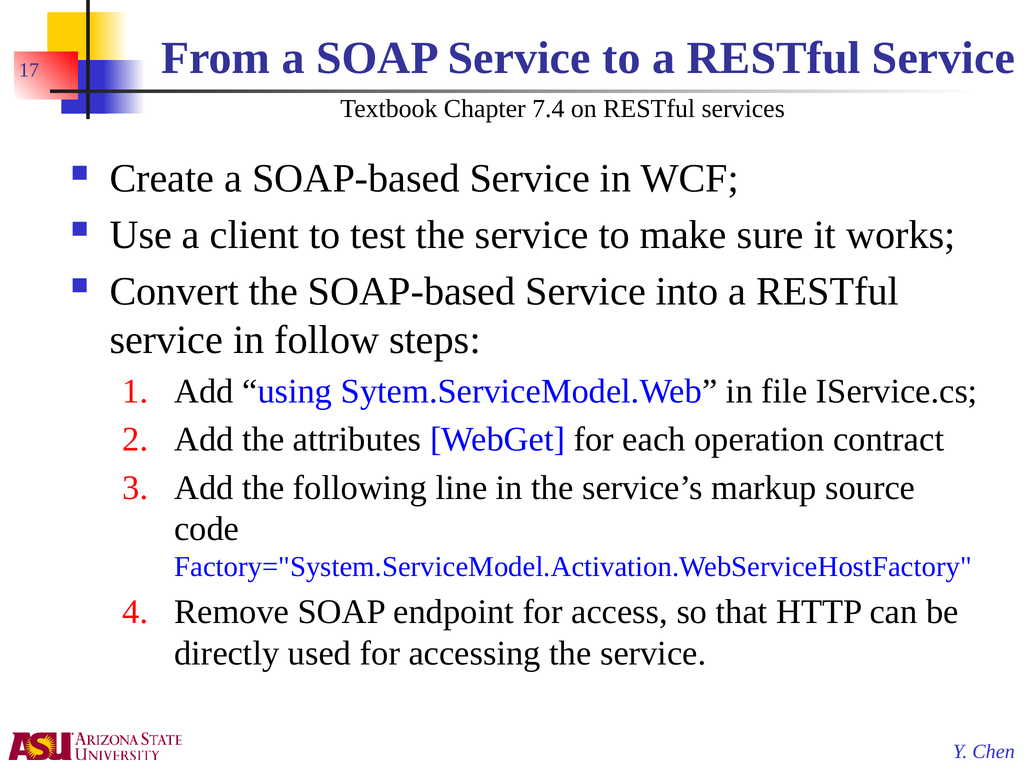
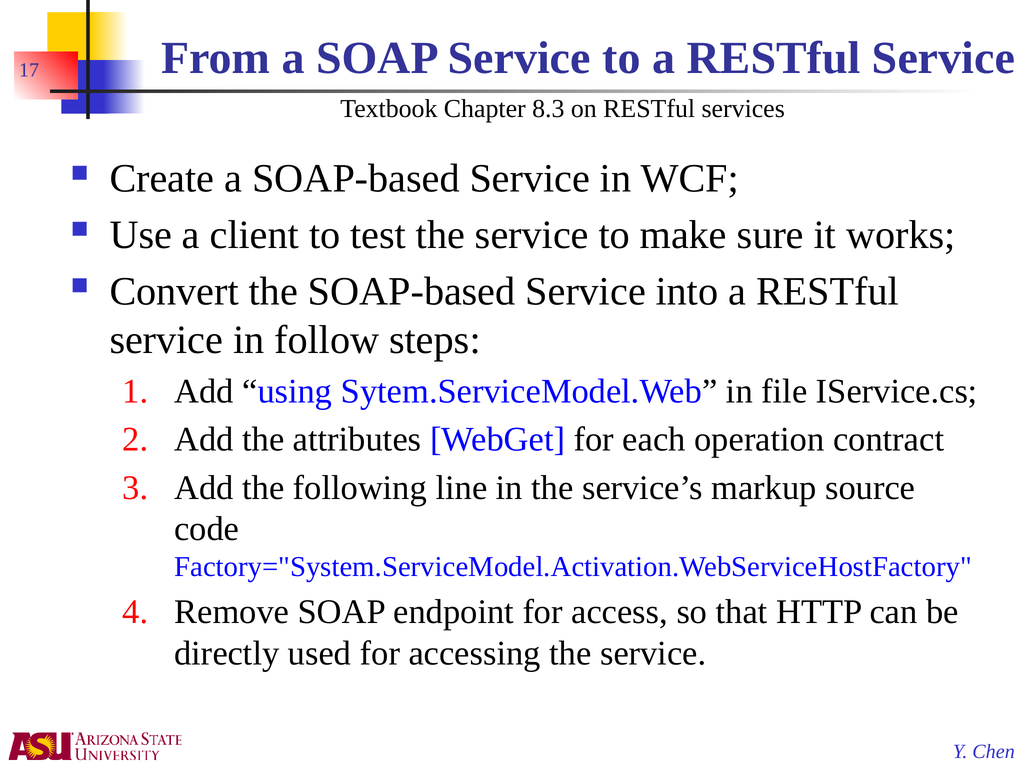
7.4: 7.4 -> 8.3 (548, 109)
